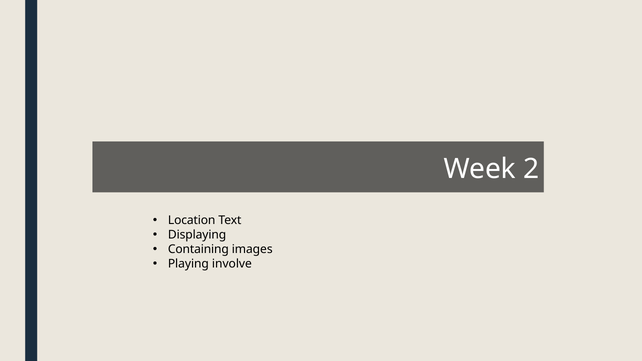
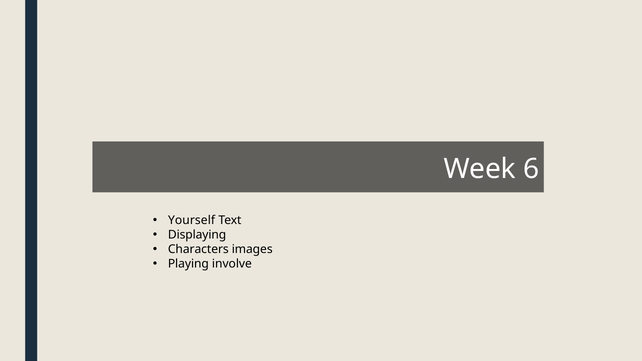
2: 2 -> 6 (531, 169)
Location: Location -> Yourself (192, 221)
Containing: Containing -> Characters (198, 249)
